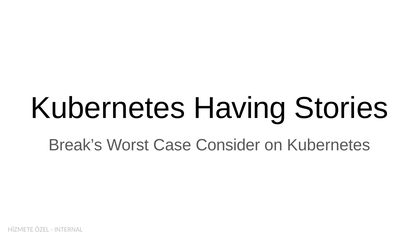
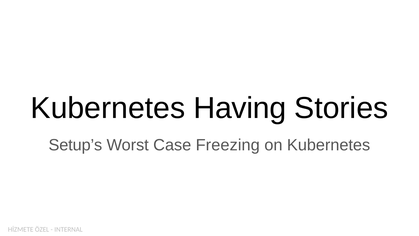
Break’s: Break’s -> Setup’s (75, 145)
Consider: Consider -> Freezing (228, 145)
